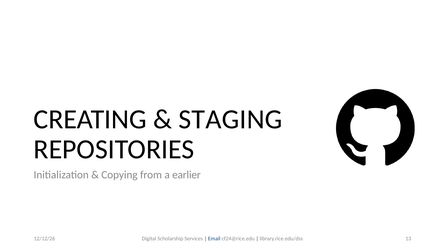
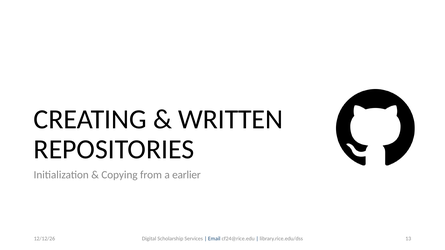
STAGING: STAGING -> WRITTEN (231, 120)
